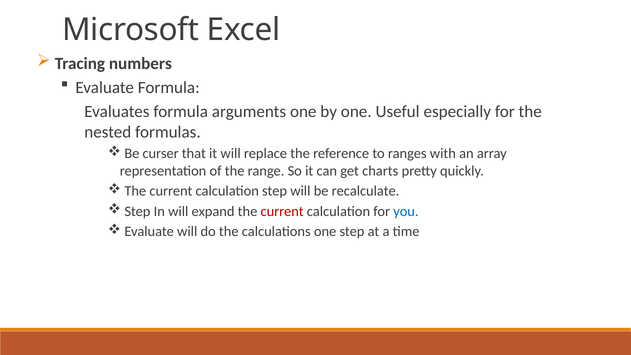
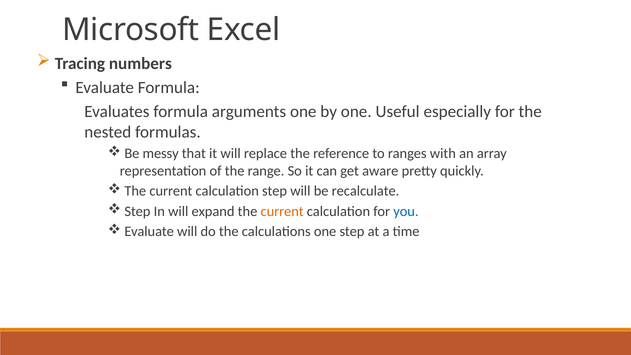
curser: curser -> messy (161, 154)
charts: charts -> aware (380, 171)
current colour: red -> orange (282, 211)
